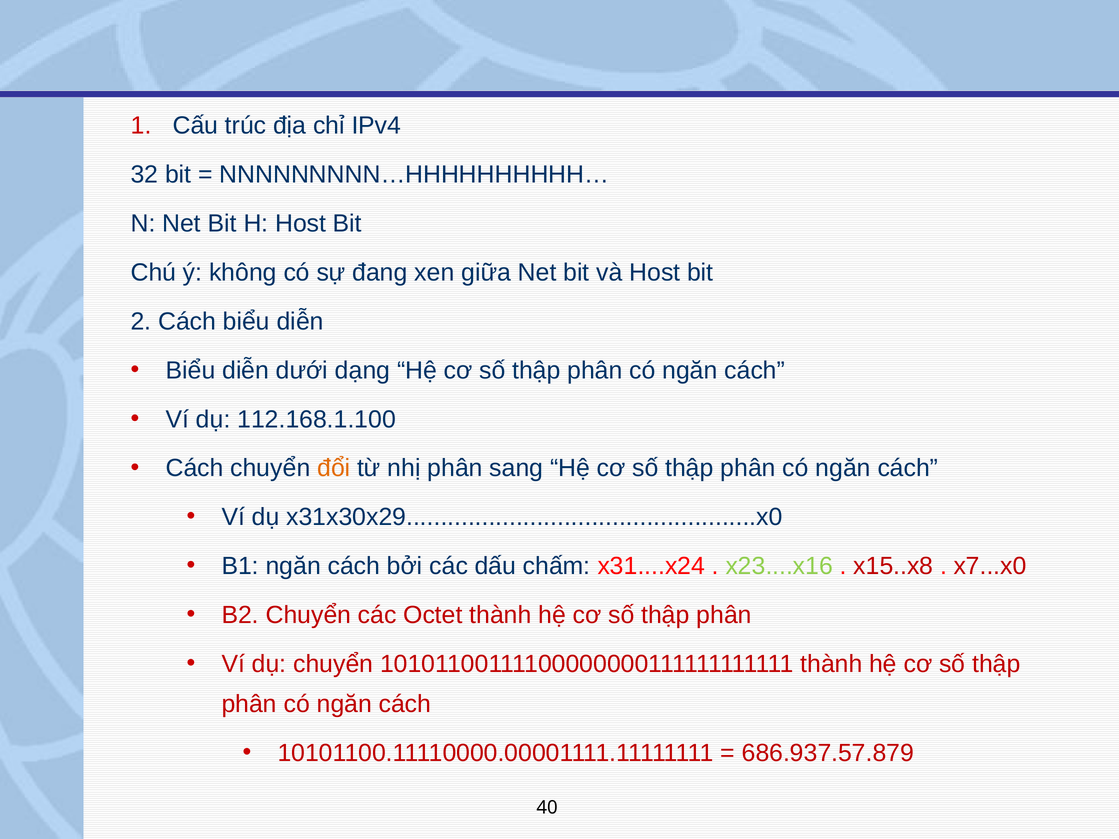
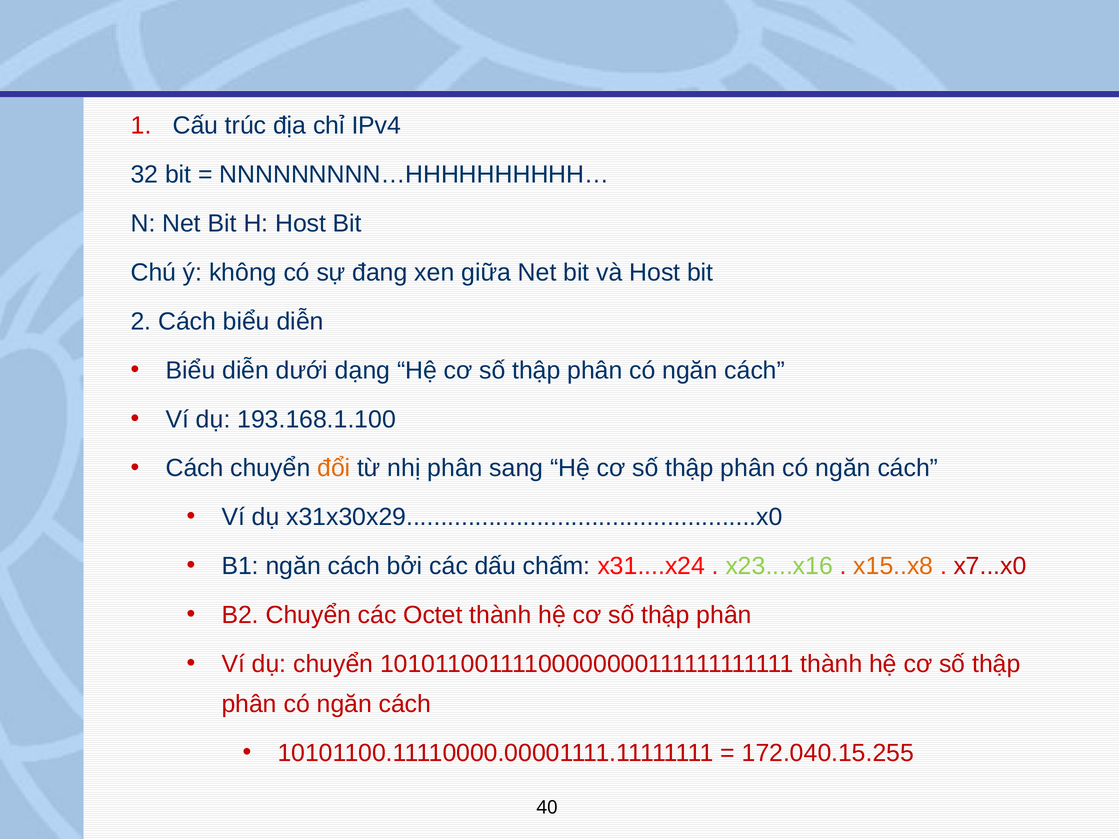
112.168.1.100: 112.168.1.100 -> 193.168.1.100 (317, 419)
x15..x8 colour: red -> orange (893, 566)
686.937.57.879: 686.937.57.879 -> 172.040.15.255 (828, 753)
